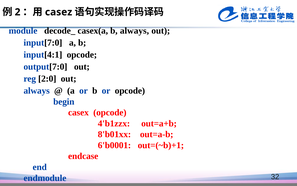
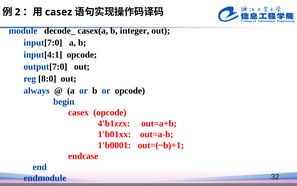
b always: always -> integer (135, 31)
2:0: 2:0 -> 8:0 (47, 79)
8'b01xx: 8'b01xx -> 1'b01xx (114, 134)
6'b0001: 6'b0001 -> 1'b0001 (114, 145)
